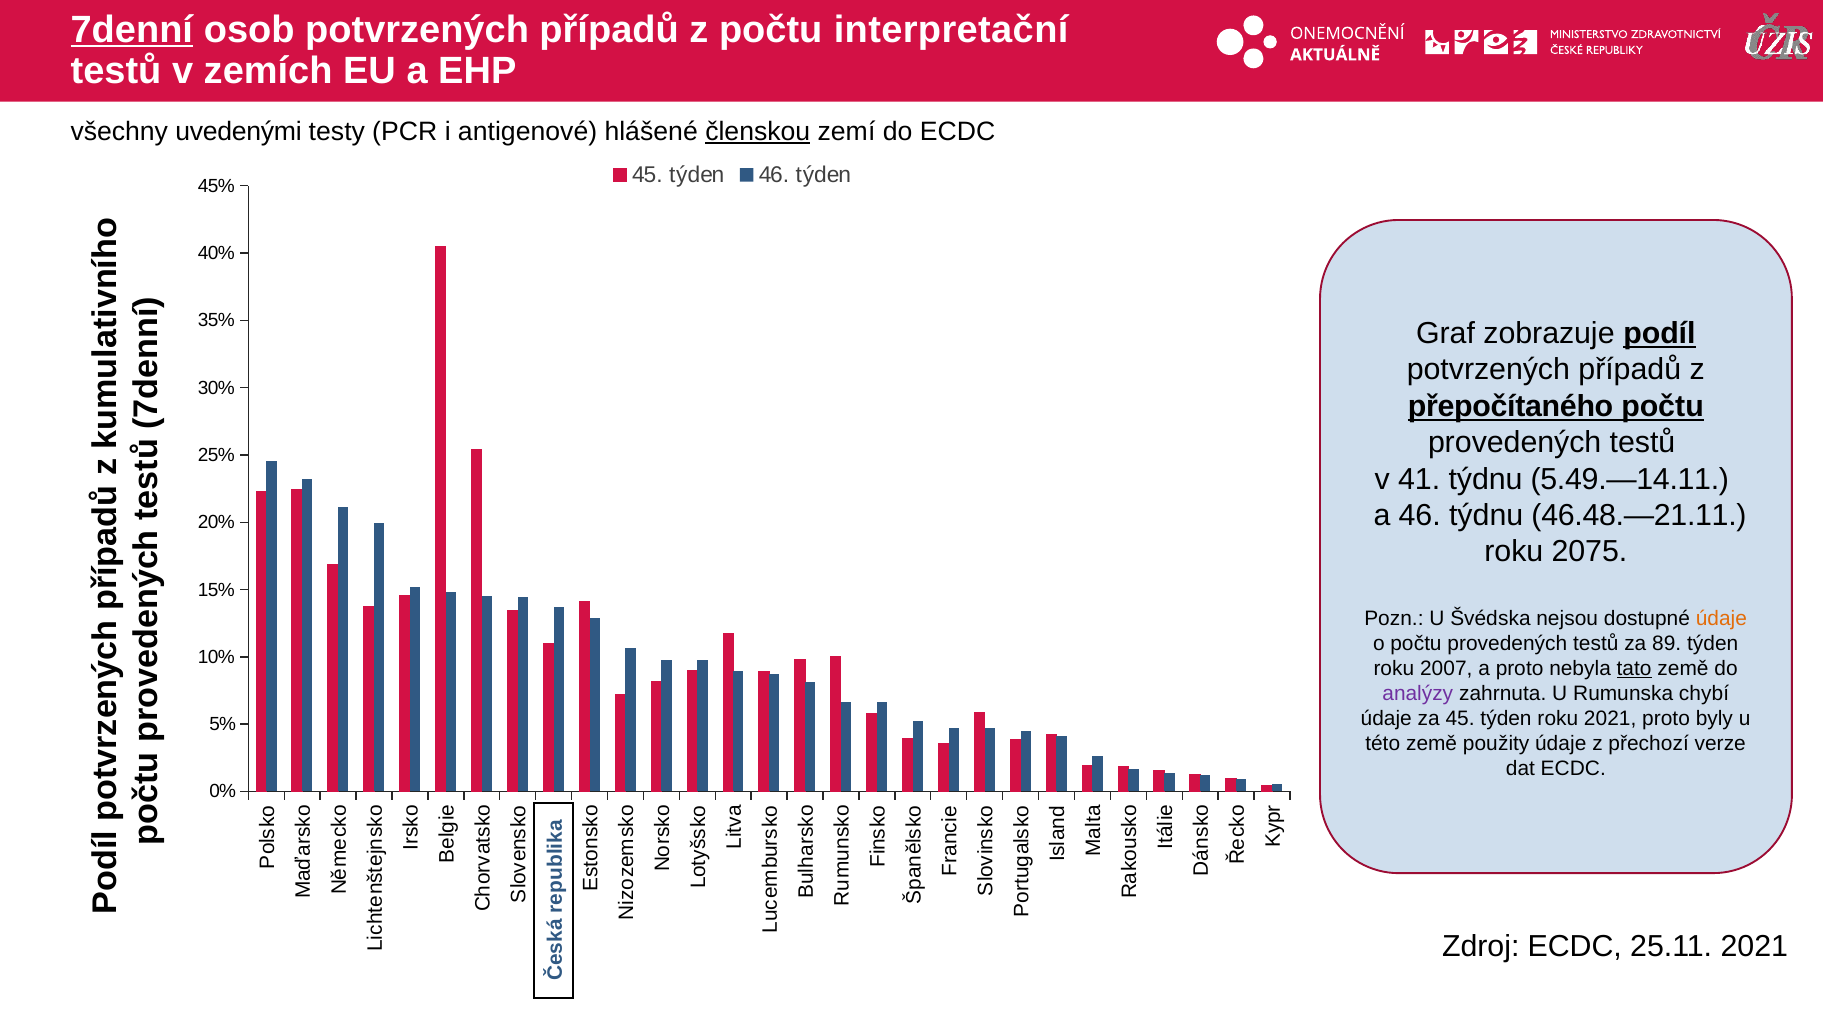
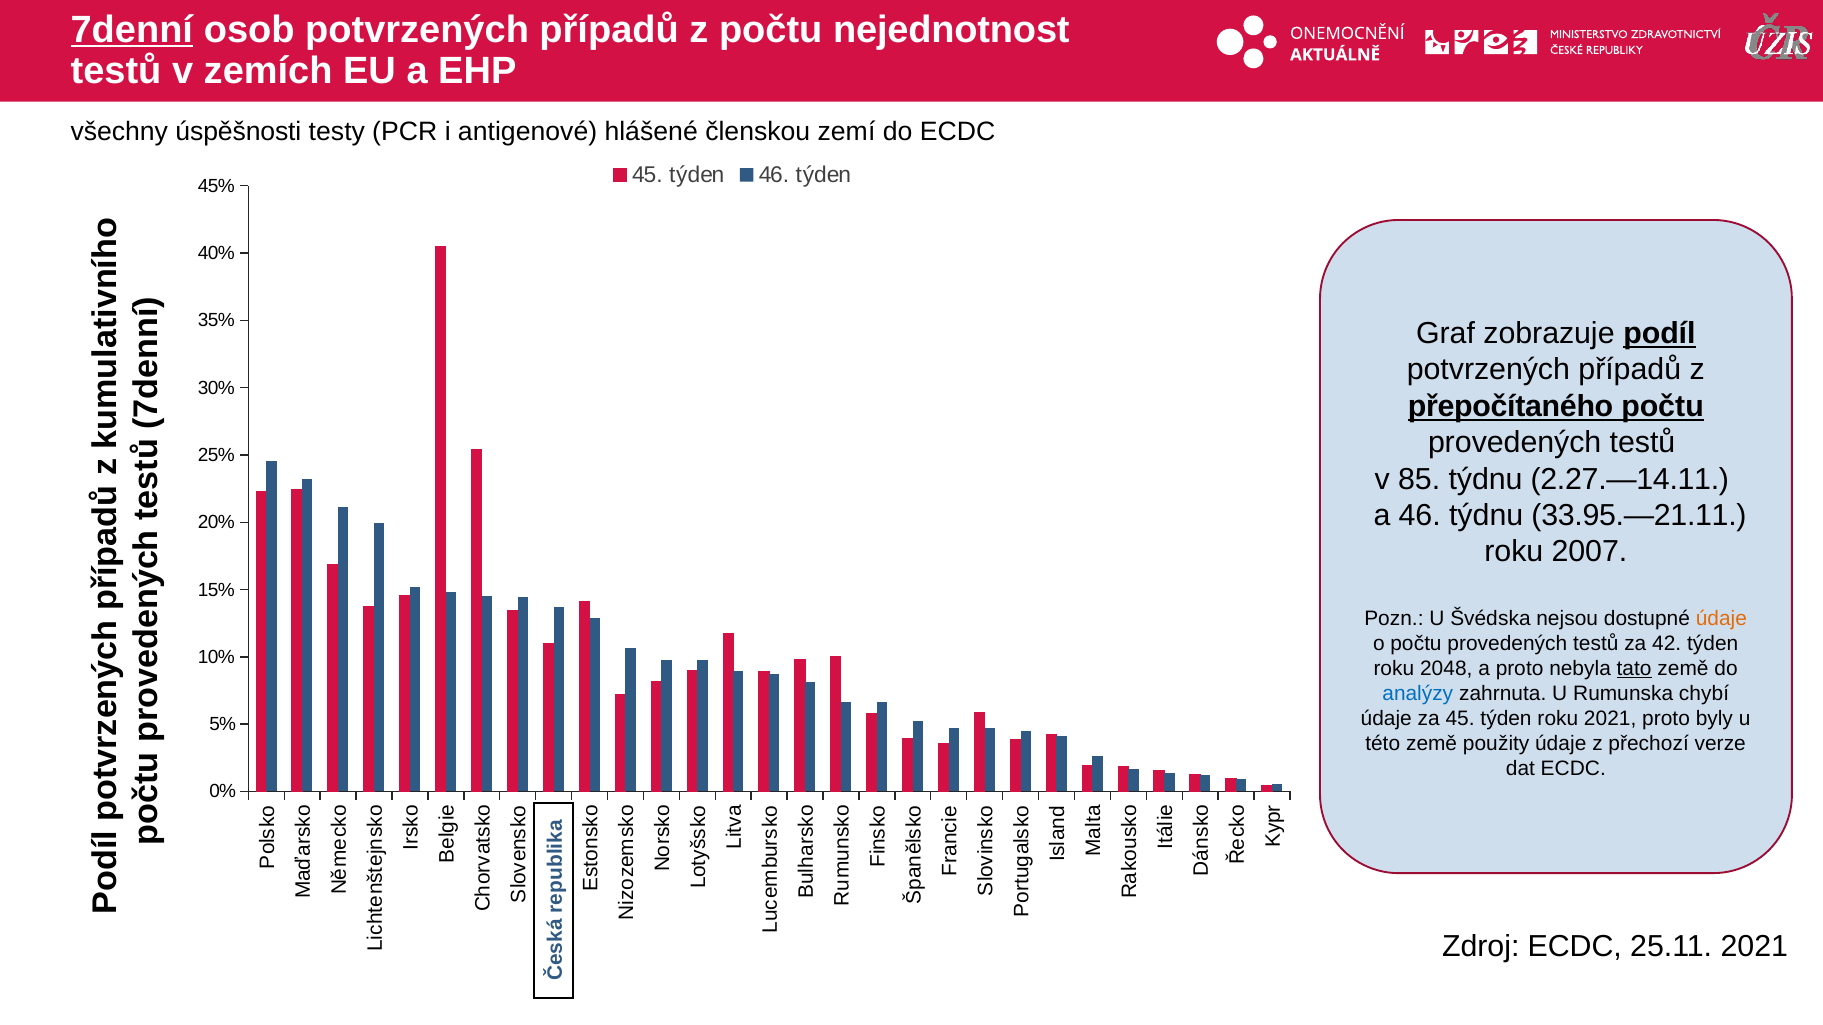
interpretační: interpretační -> nejednotnost (951, 30)
uvedenými: uvedenými -> úspěšnosti (238, 131)
členskou underline: present -> none (758, 131)
41: 41 -> 85 (1419, 479)
5.49.—14.11: 5.49.—14.11 -> 2.27.—14.11 (1630, 479)
46.48.—21.11: 46.48.—21.11 -> 33.95.—21.11 (1639, 516)
2075: 2075 -> 2007 (1589, 552)
89: 89 -> 42 (1667, 644)
2007: 2007 -> 2048 (1446, 669)
analýzy colour: purple -> blue (1418, 694)
